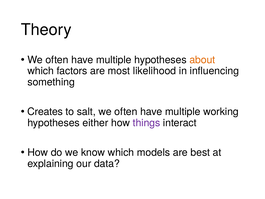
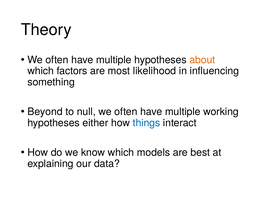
Creates: Creates -> Beyond (45, 112)
salt: salt -> null (86, 112)
things colour: purple -> blue (146, 123)
